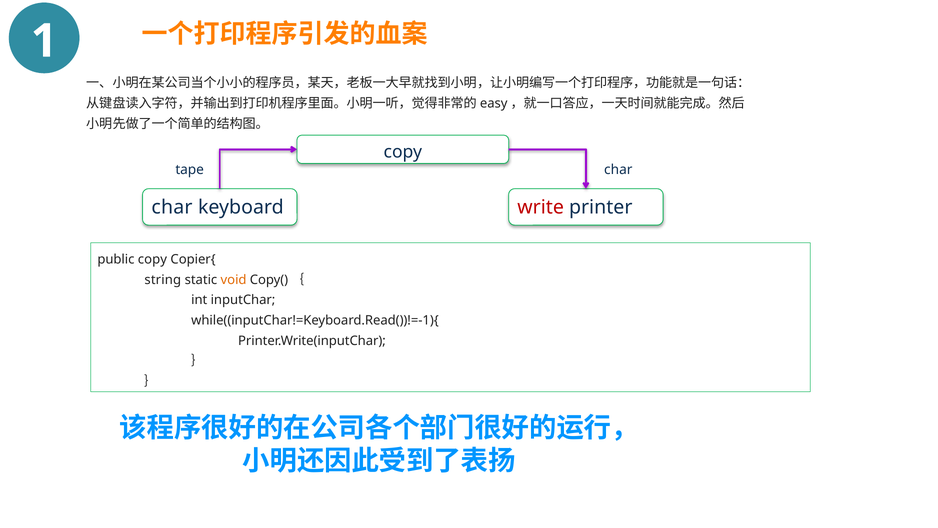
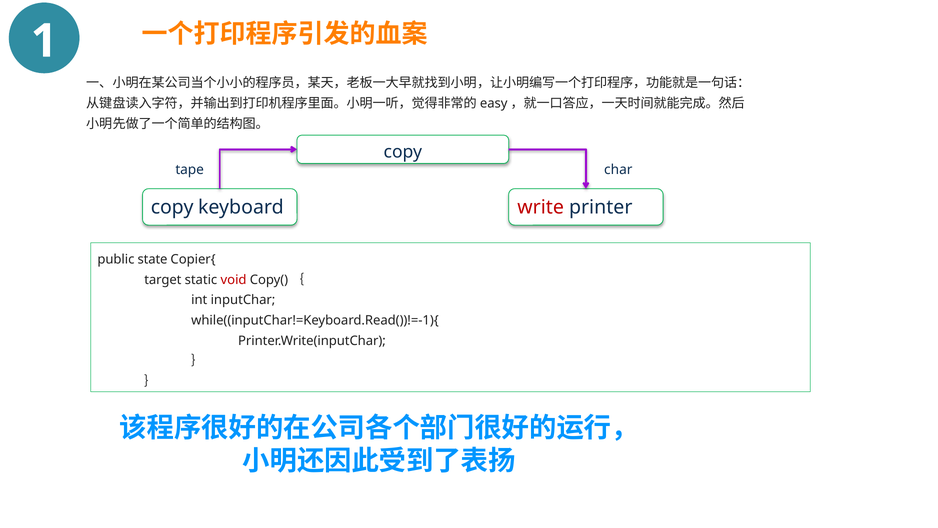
char: char -> copy (172, 207)
public copy: copy -> state (153, 259)
string: string -> target (163, 280)
void colour: orange -> red (234, 280)
